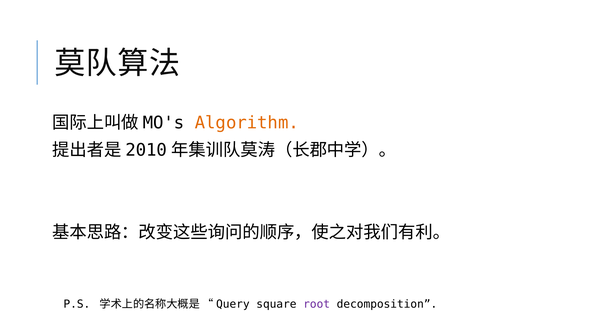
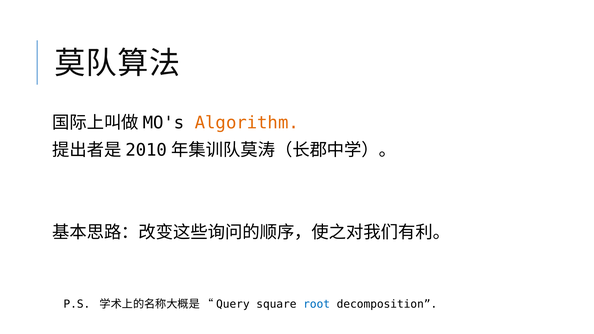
root colour: purple -> blue (317, 304)
